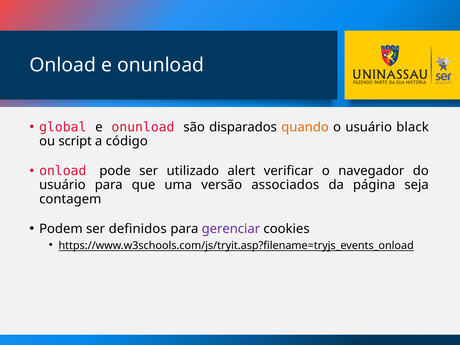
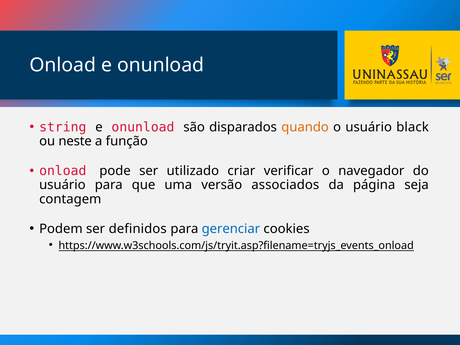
global: global -> string (63, 127)
script: script -> neste (75, 141)
código: código -> função (127, 141)
alert: alert -> criar (241, 171)
gerenciar colour: purple -> blue (231, 229)
